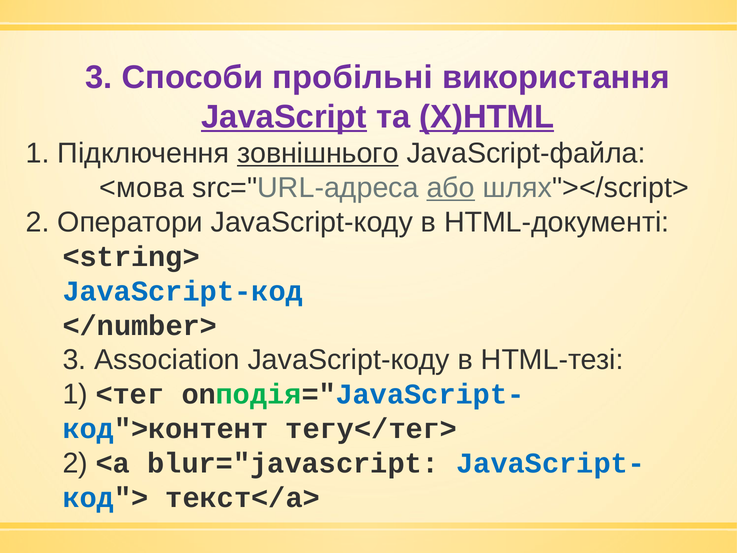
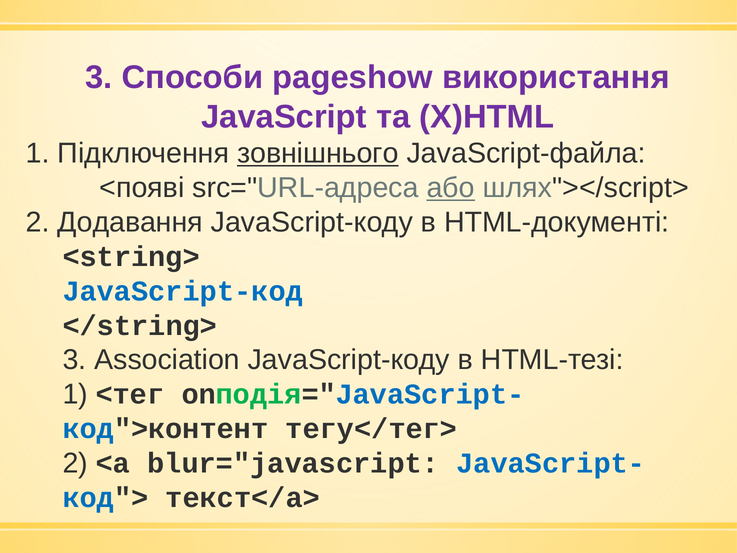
пробільні: пробільні -> pageshow (353, 77)
JavaScript underline: present -> none (284, 117)
X)HTML underline: present -> none (487, 117)
<мова: <мова -> <появі (142, 188)
Оператори: Оператори -> Додавання (130, 222)
</number>: </number> -> </string> (140, 325)
